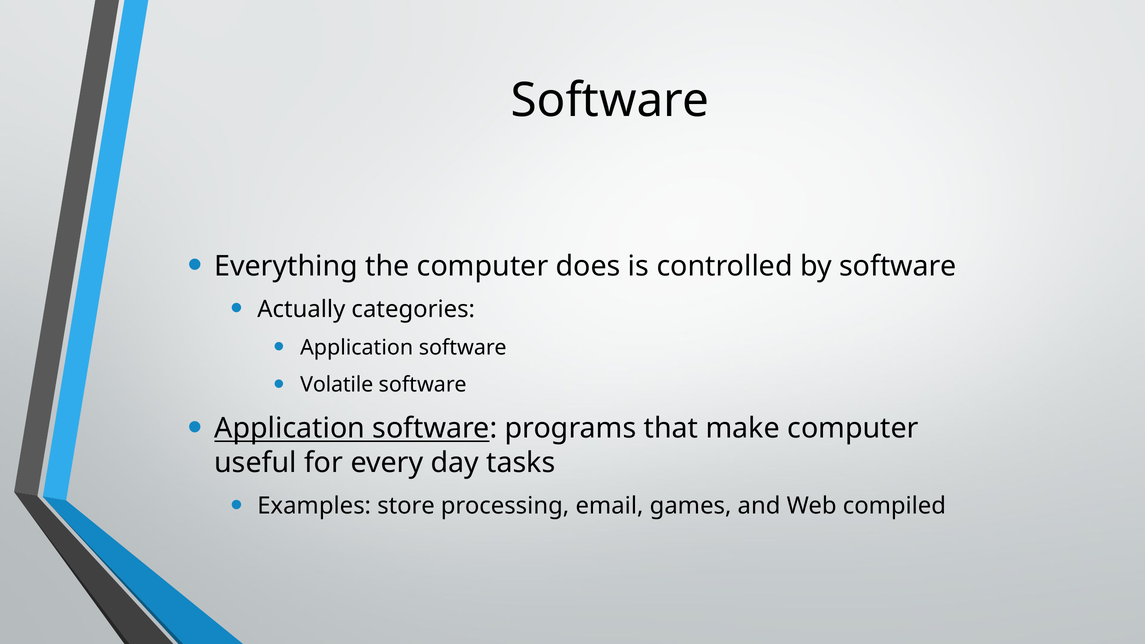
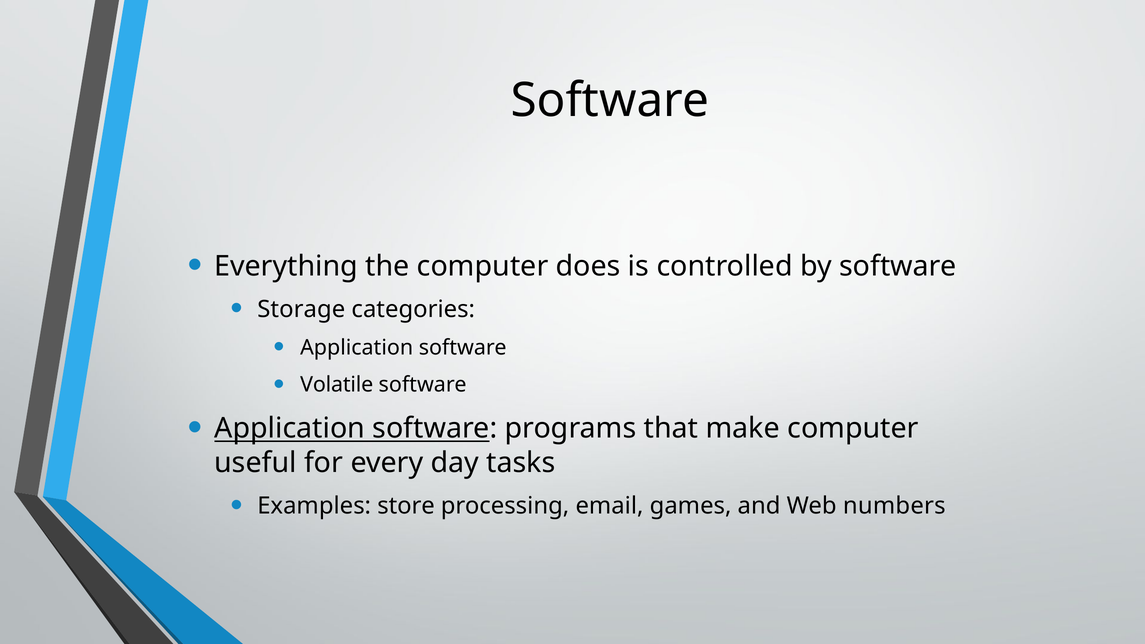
Actually: Actually -> Storage (301, 309)
compiled: compiled -> numbers (894, 506)
